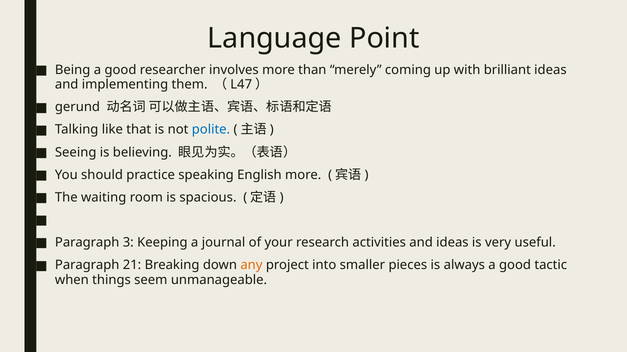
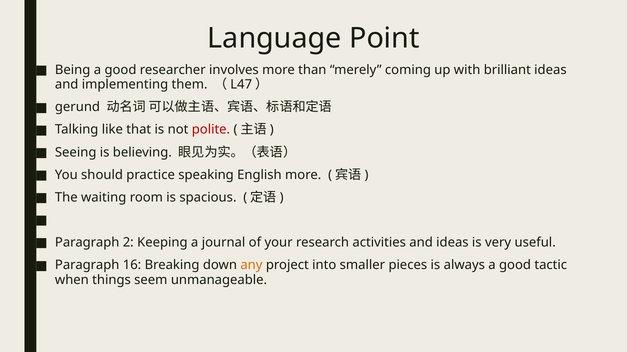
polite colour: blue -> red (211, 130)
3: 3 -> 2 (128, 243)
21: 21 -> 16 (132, 266)
